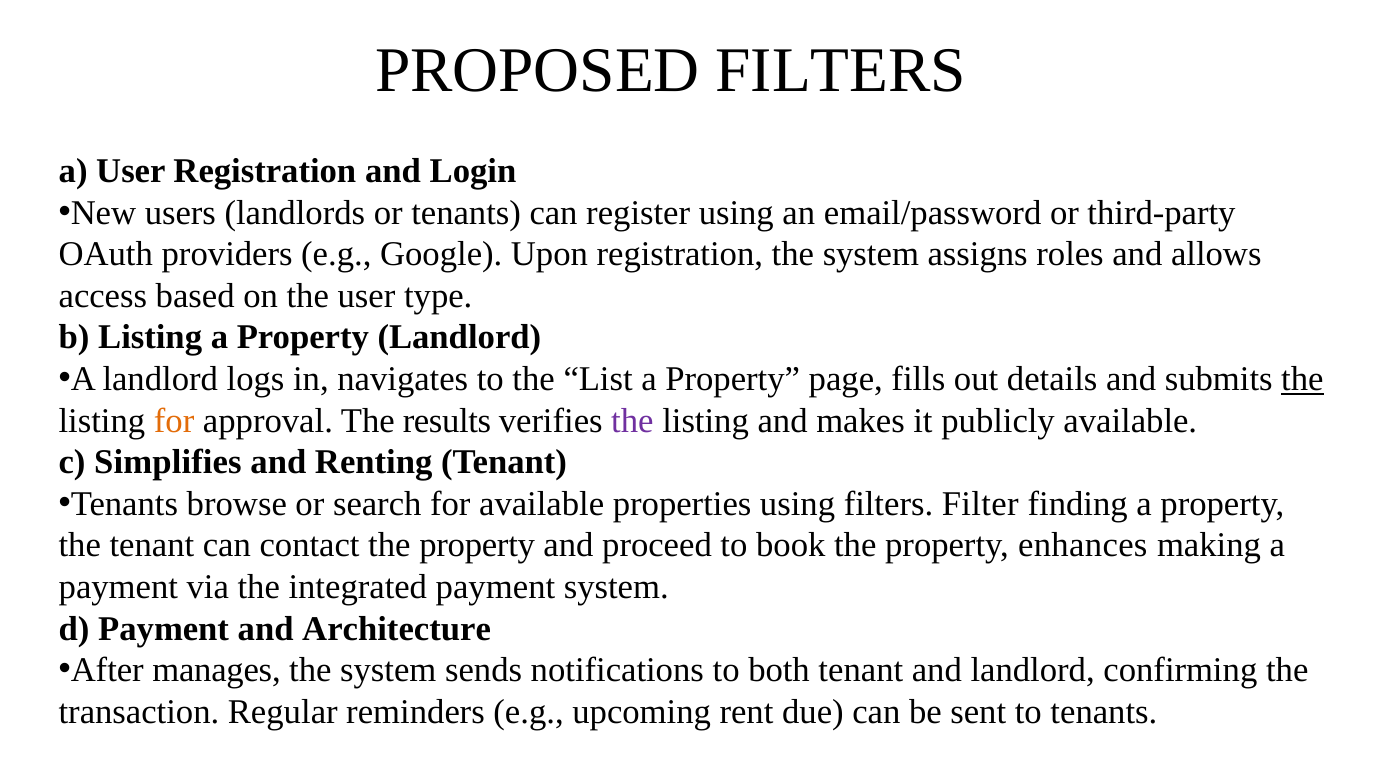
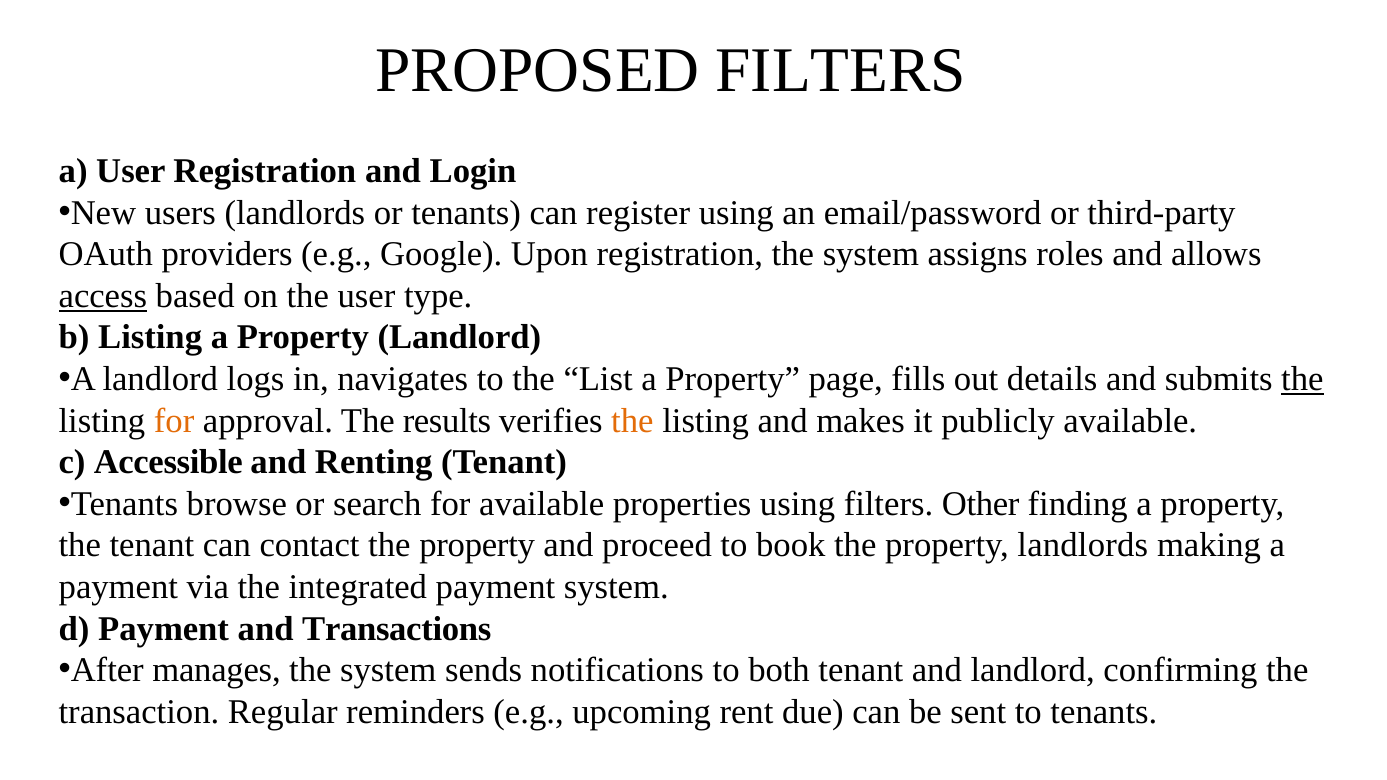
access underline: none -> present (103, 296)
the colour: purple -> orange (632, 421)
Simplifies: Simplifies -> Accessible (168, 462)
Filter: Filter -> Other (981, 504)
property enhances: enhances -> landlords (1083, 546)
Architecture: Architecture -> Transactions (397, 629)
